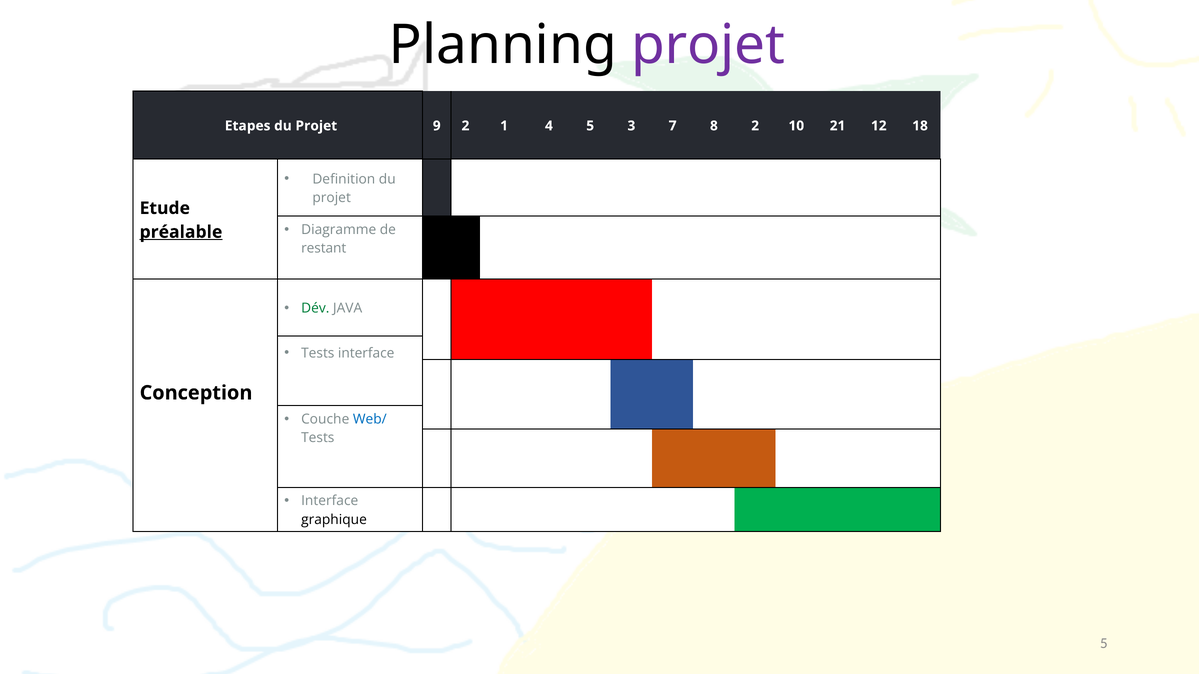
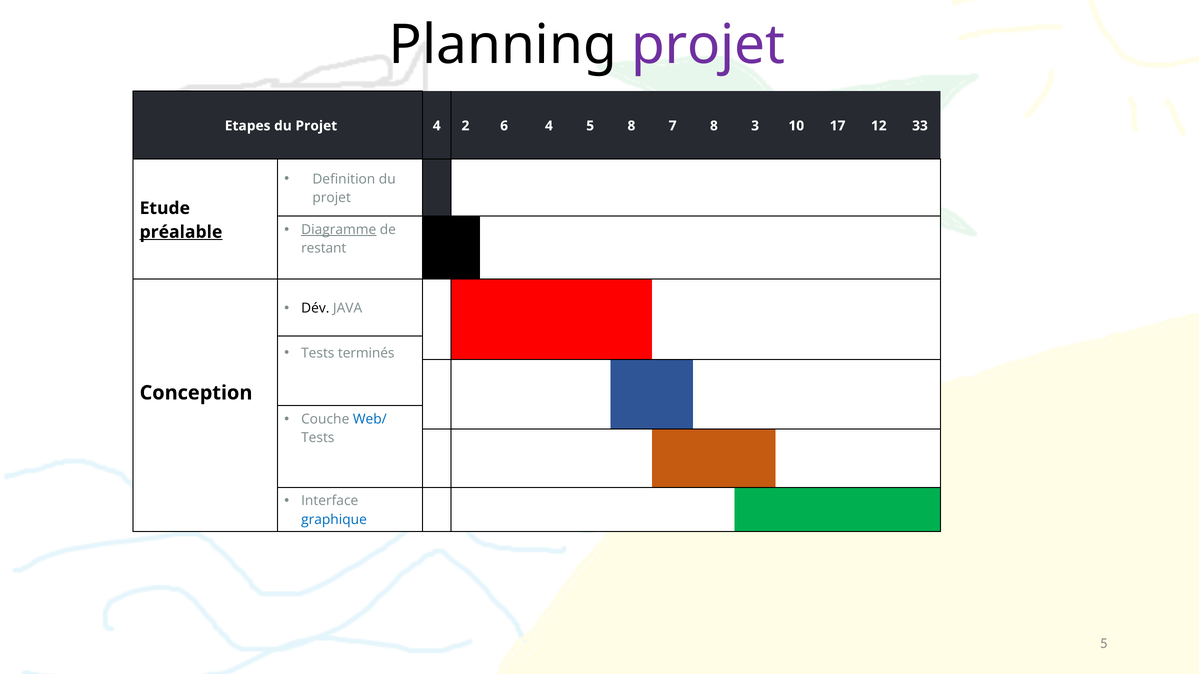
Projet 9: 9 -> 4 (437, 126)
1: 1 -> 6 (504, 126)
5 3: 3 -> 8 (631, 126)
8 2: 2 -> 3 (755, 126)
21: 21 -> 17 (838, 126)
18: 18 -> 33 (920, 126)
Diagramme underline: none -> present (339, 230)
Dév colour: green -> black (315, 309)
Tests interface: interface -> terminés (366, 353)
graphique colour: black -> blue (334, 520)
